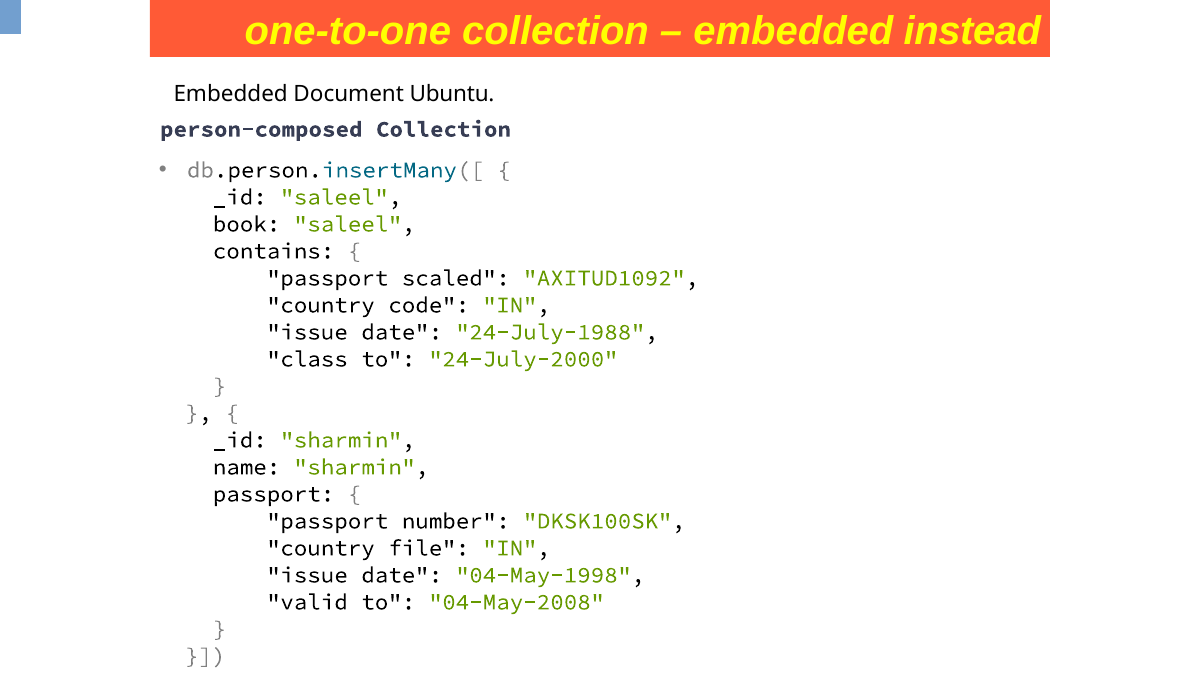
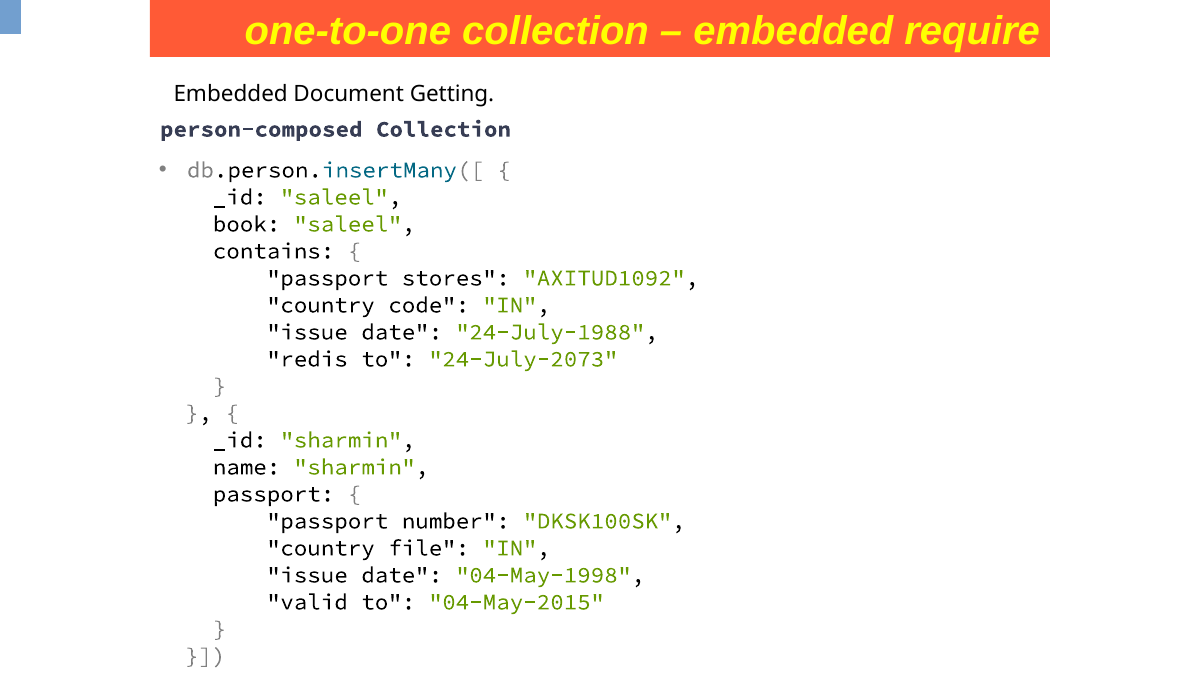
instead: instead -> require (972, 31)
Ubuntu: Ubuntu -> Getting (452, 94)
scaled: scaled -> stores (456, 278)
class: class -> redis (307, 359)
24-July-2000: 24-July-2000 -> 24-July-2073 (523, 359)
04-May-2008: 04-May-2008 -> 04-May-2015 (517, 602)
